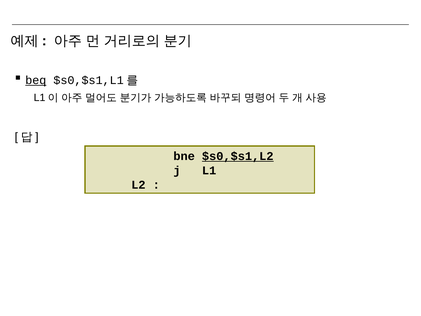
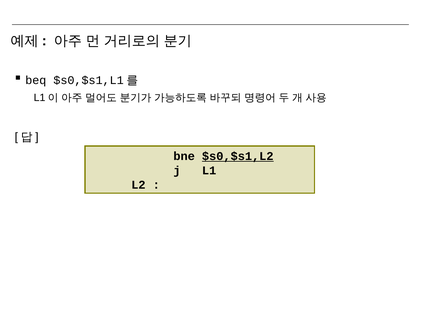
beq underline: present -> none (36, 80)
